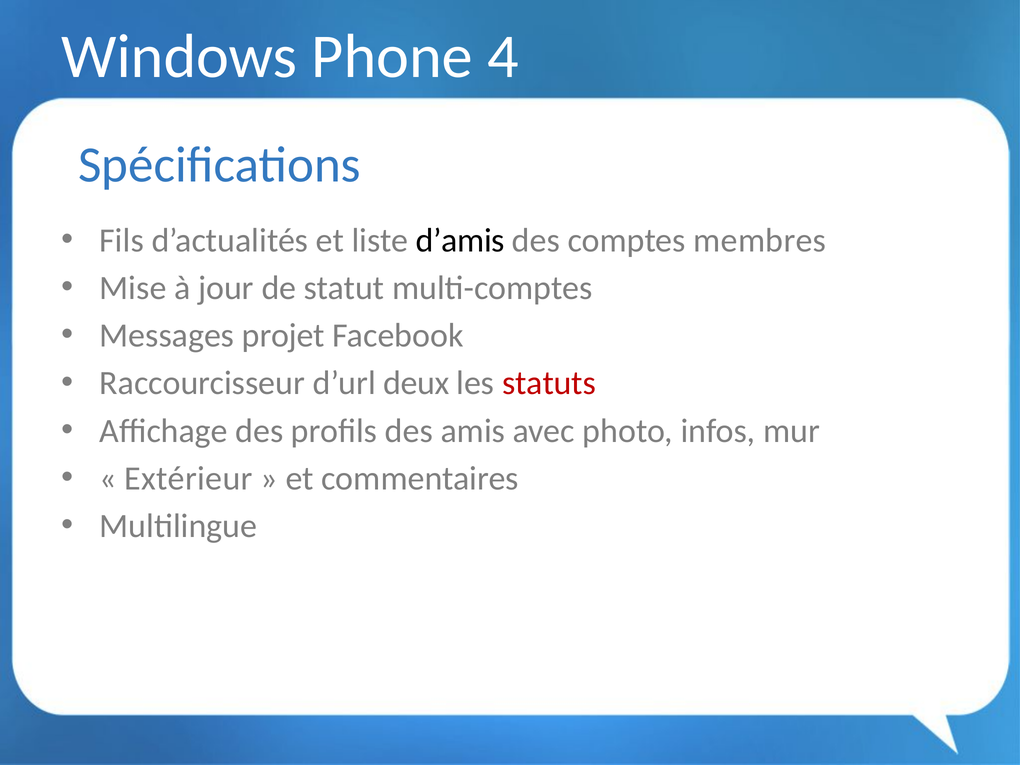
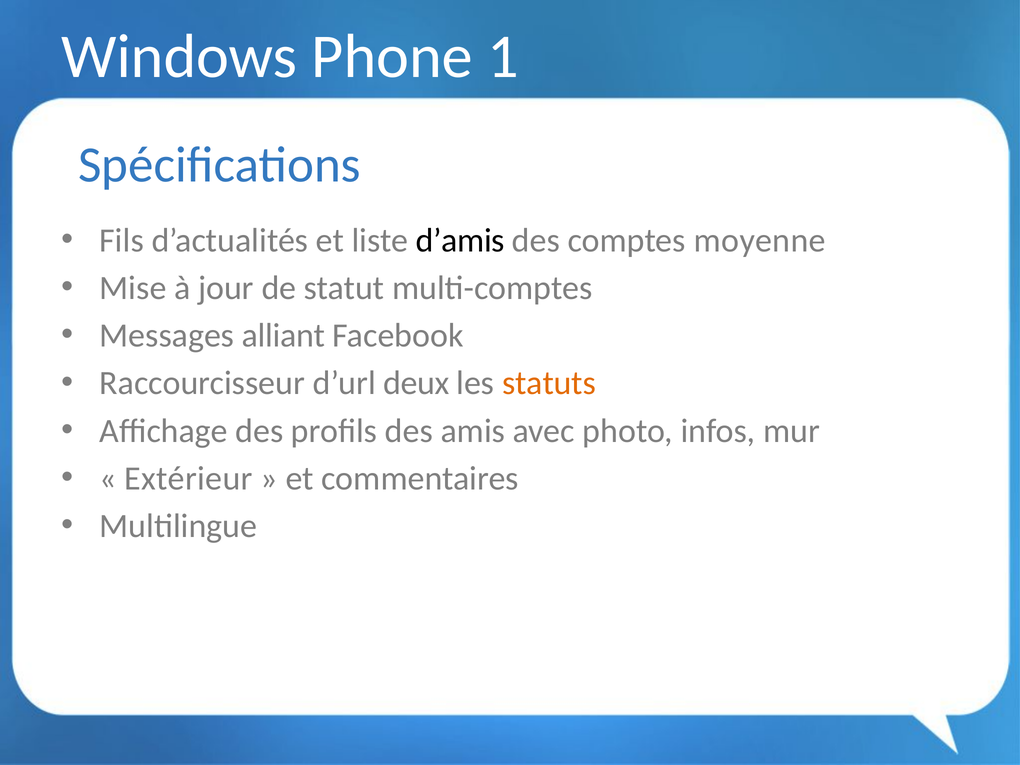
4: 4 -> 1 (503, 57)
membres: membres -> moyenne (760, 240)
projet: projet -> alliant (283, 336)
statuts colour: red -> orange (549, 383)
